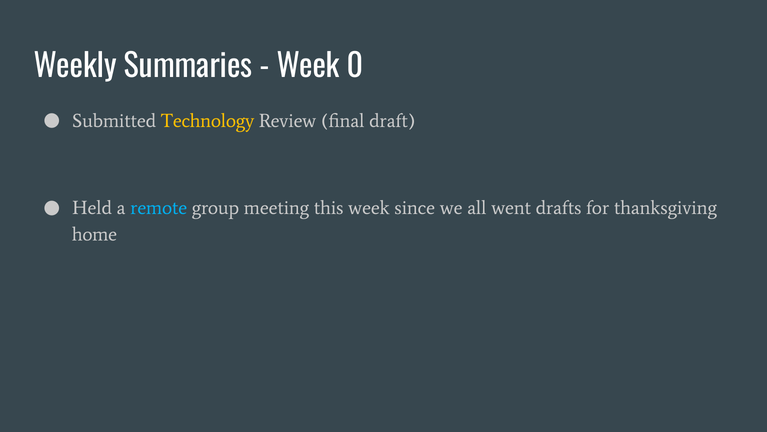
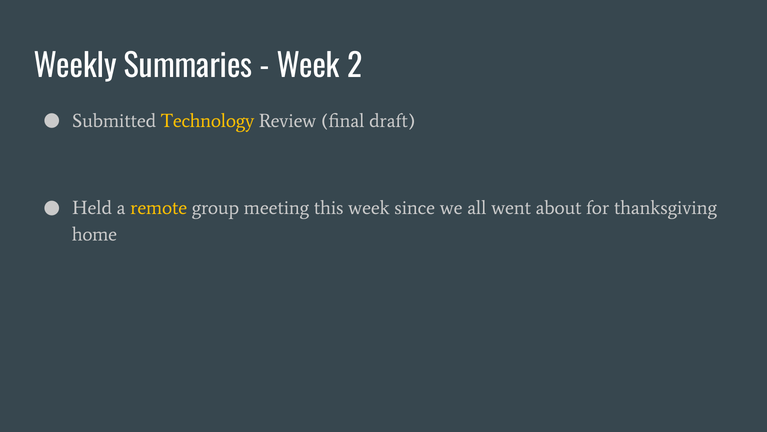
0: 0 -> 2 (355, 66)
remote colour: light blue -> yellow (159, 208)
drafts: drafts -> about (559, 208)
